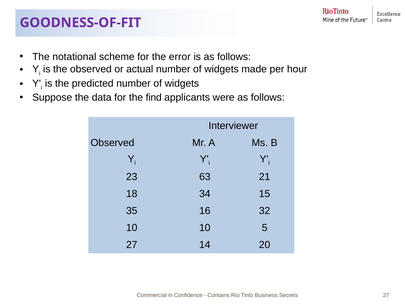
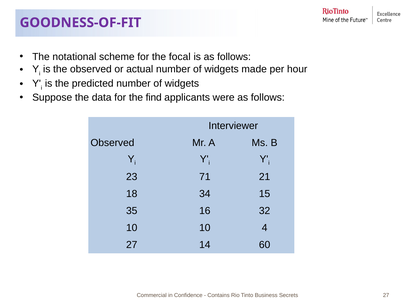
error: error -> focal (180, 57)
63: 63 -> 71 (205, 177)
5: 5 -> 4 (265, 228)
20: 20 -> 60 (265, 245)
